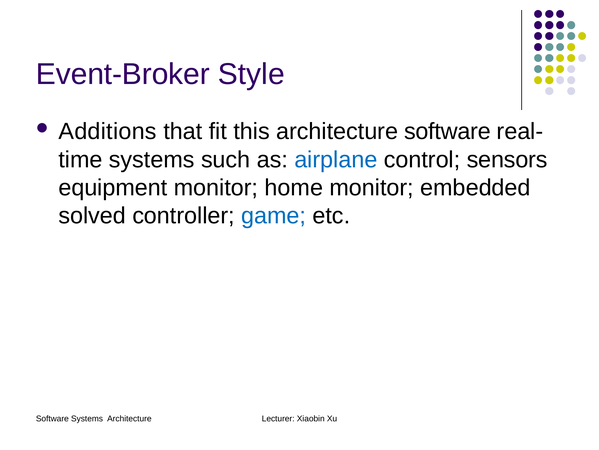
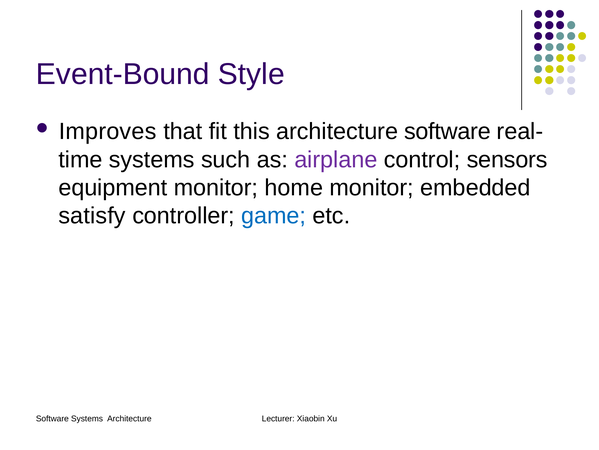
Event-Broker: Event-Broker -> Event-Bound (123, 74)
Additions: Additions -> Improves (108, 131)
airplane colour: blue -> purple (336, 159)
solved: solved -> satisfy (92, 216)
